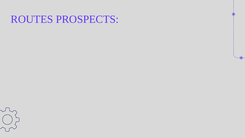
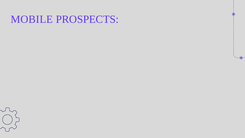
ROUTES: ROUTES -> MOBILE (32, 19)
